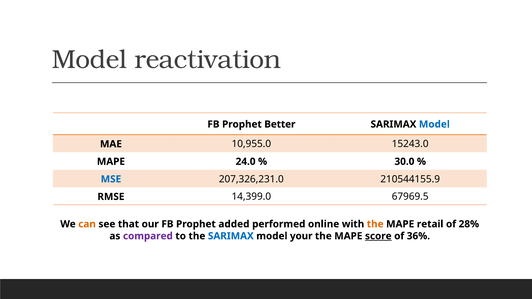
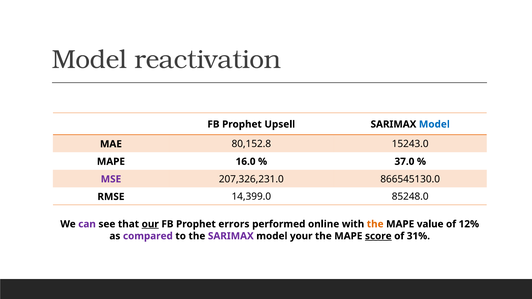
Better: Better -> Upsell (280, 124)
10,955.0: 10,955.0 -> 80,152.8 (251, 144)
24.0: 24.0 -> 16.0 (246, 162)
30.0: 30.0 -> 37.0 (404, 162)
MSE colour: blue -> purple (111, 179)
210544155.9: 210544155.9 -> 866545130.0 (410, 179)
67969.5: 67969.5 -> 85248.0 (410, 197)
can colour: orange -> purple (87, 224)
our underline: none -> present (150, 224)
added: added -> errors (234, 224)
retail: retail -> value (430, 224)
28%: 28% -> 12% (469, 224)
SARIMAX colour: blue -> purple (231, 236)
36%: 36% -> 31% (418, 236)
